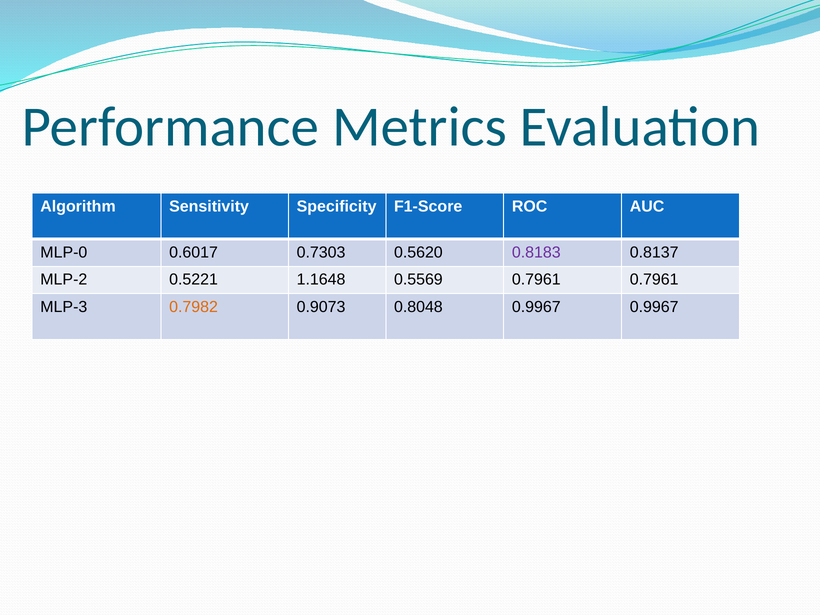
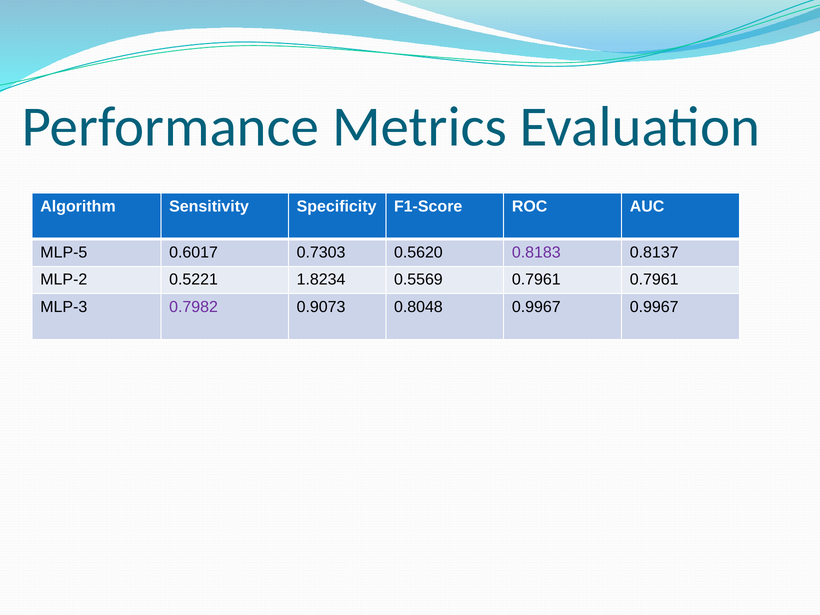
MLP-0: MLP-0 -> MLP-5 (64, 252)
1.1648: 1.1648 -> 1.8234 (321, 280)
0.7982 colour: orange -> purple (194, 307)
